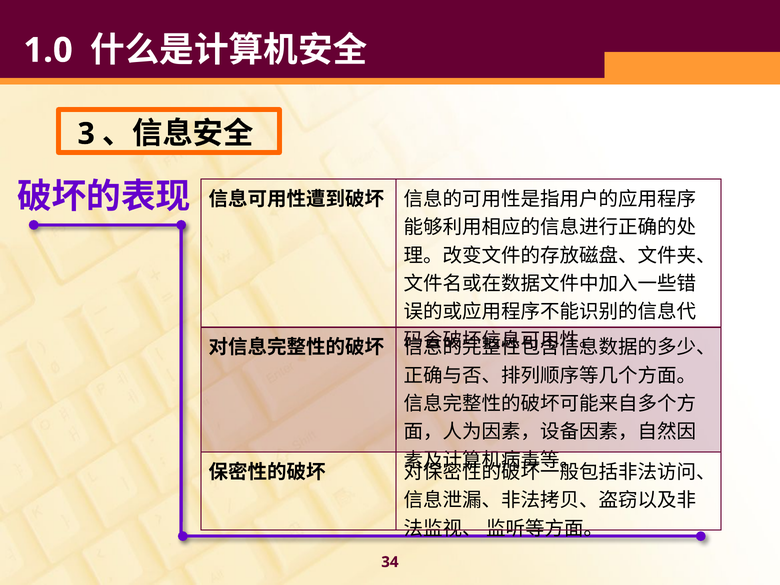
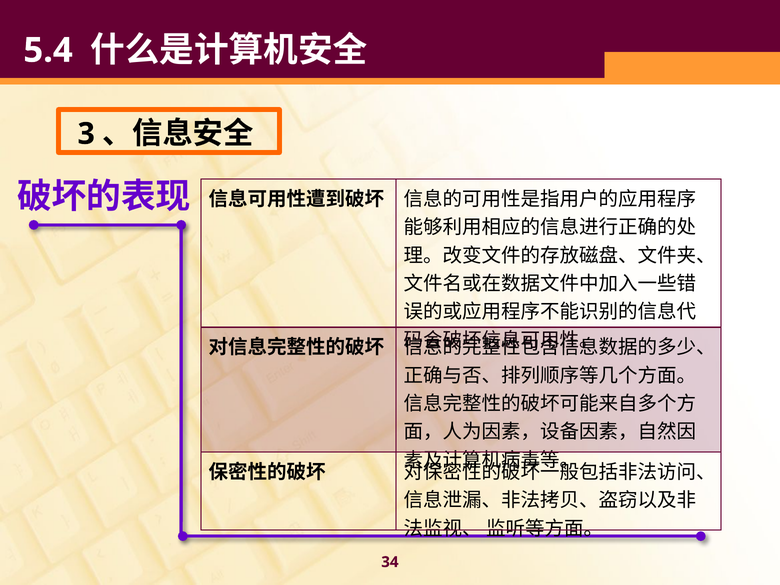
1.0: 1.0 -> 5.4 (48, 50)
